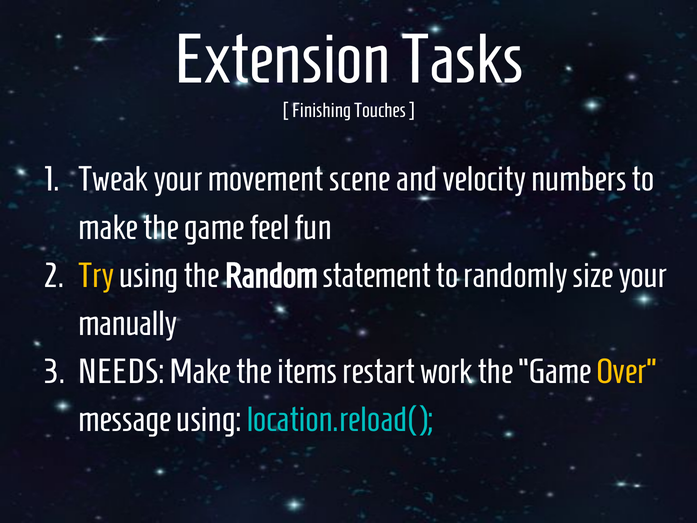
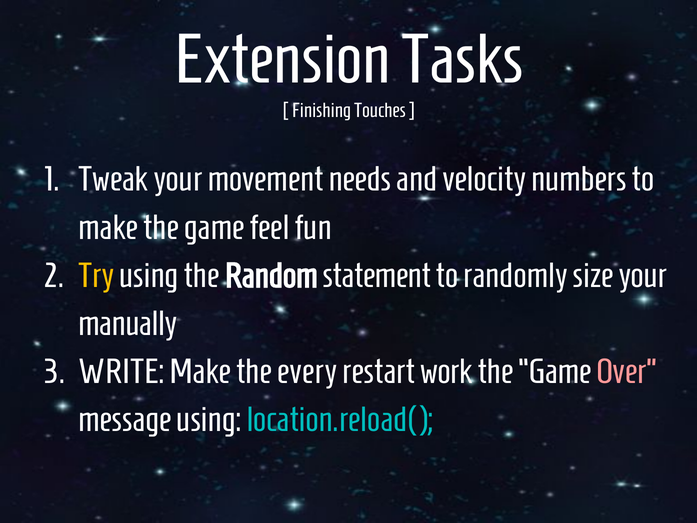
scene: scene -> needs (360, 179)
NEEDS: NEEDS -> WRITE (121, 372)
items: items -> every (307, 372)
Over colour: yellow -> pink (627, 372)
